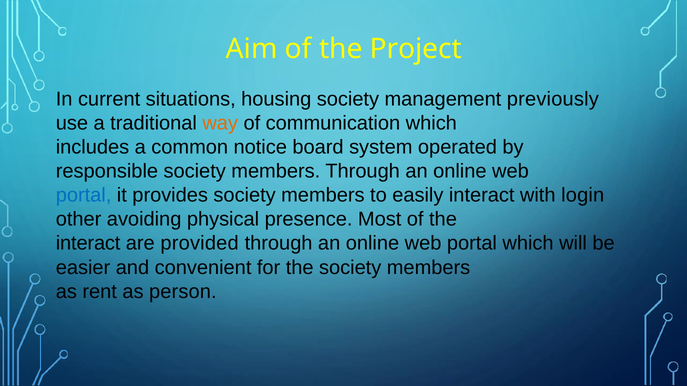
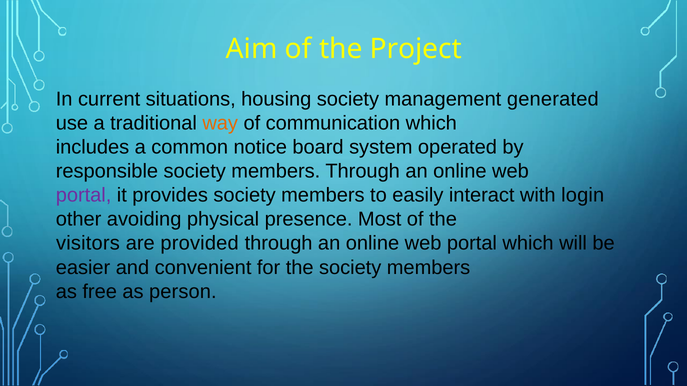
previously: previously -> generated (553, 99)
portal colour: blue -> purple (84, 196)
interact: interact -> visitors (88, 244)
rent: rent -> free (100, 292)
